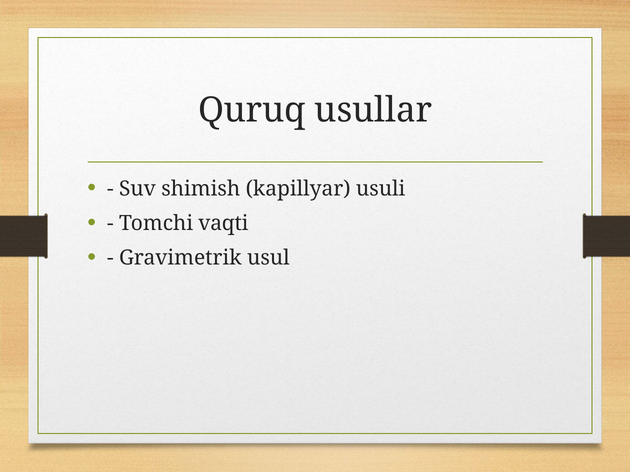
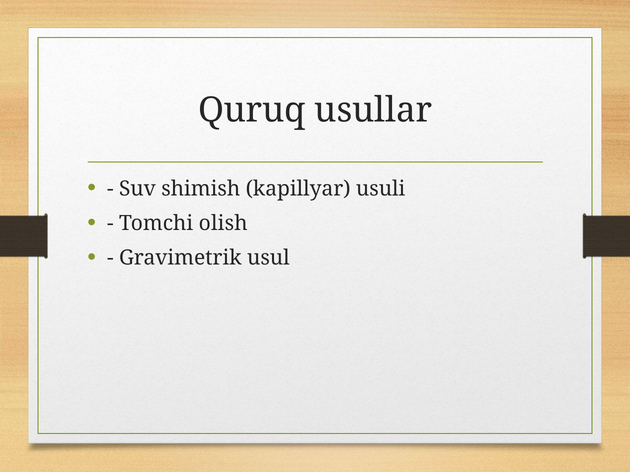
vaqti: vaqti -> olish (223, 223)
